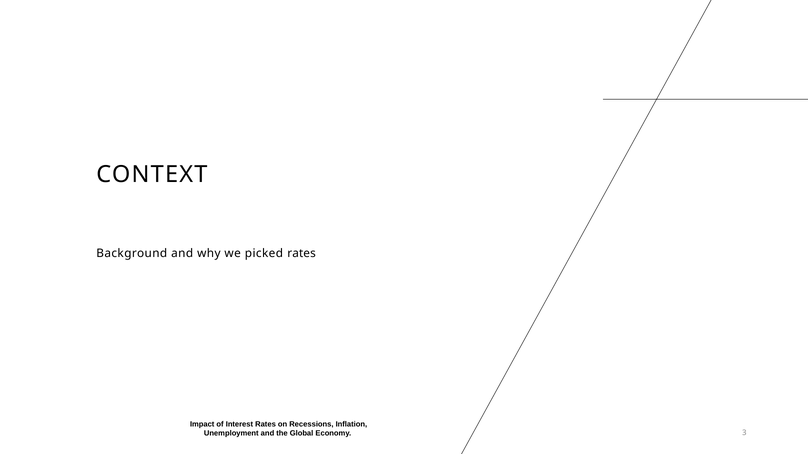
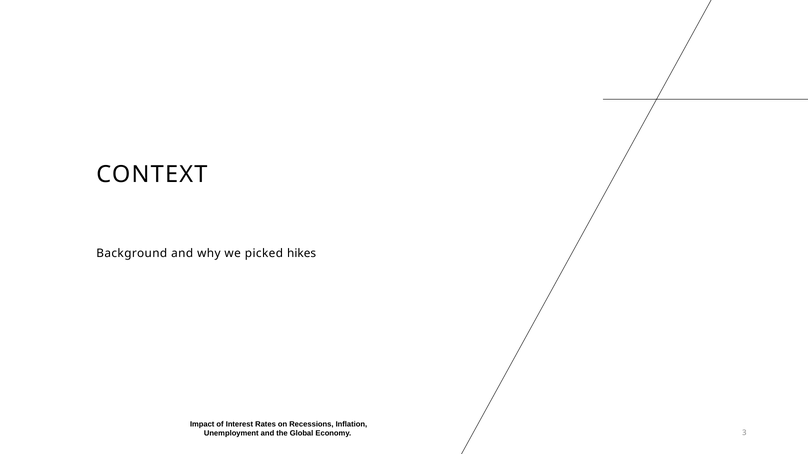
picked rates: rates -> hikes (302, 254)
